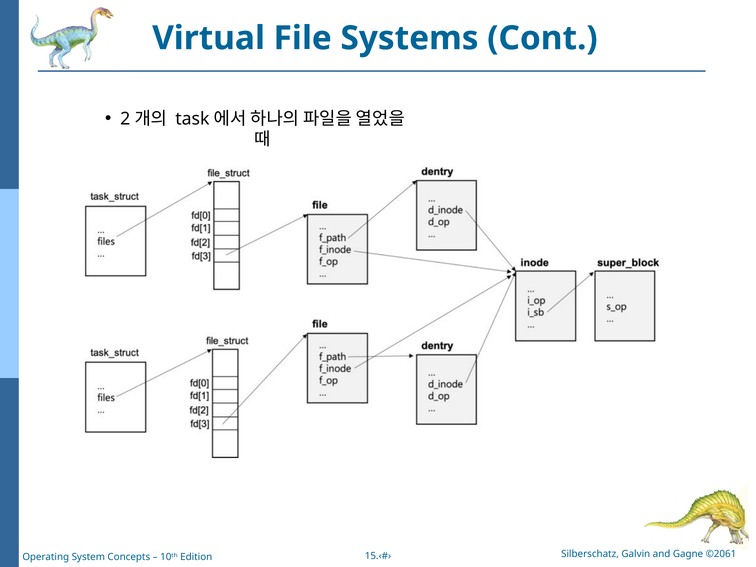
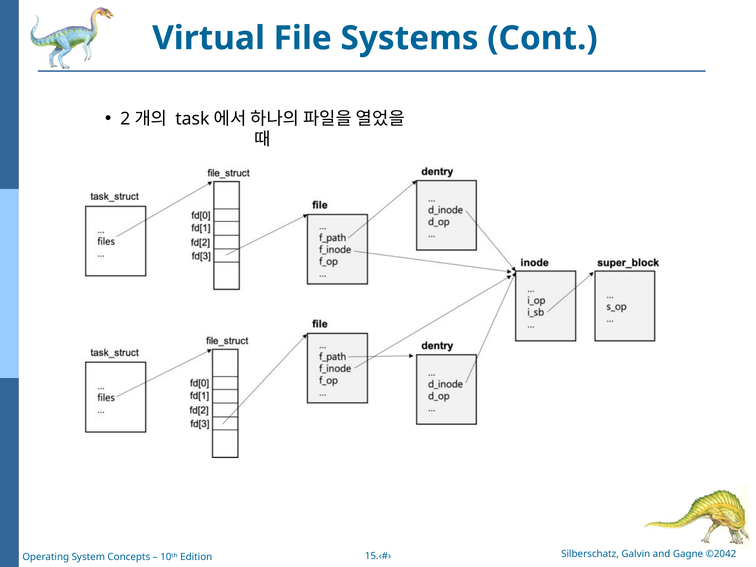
©2061: ©2061 -> ©2042 (721, 554)
